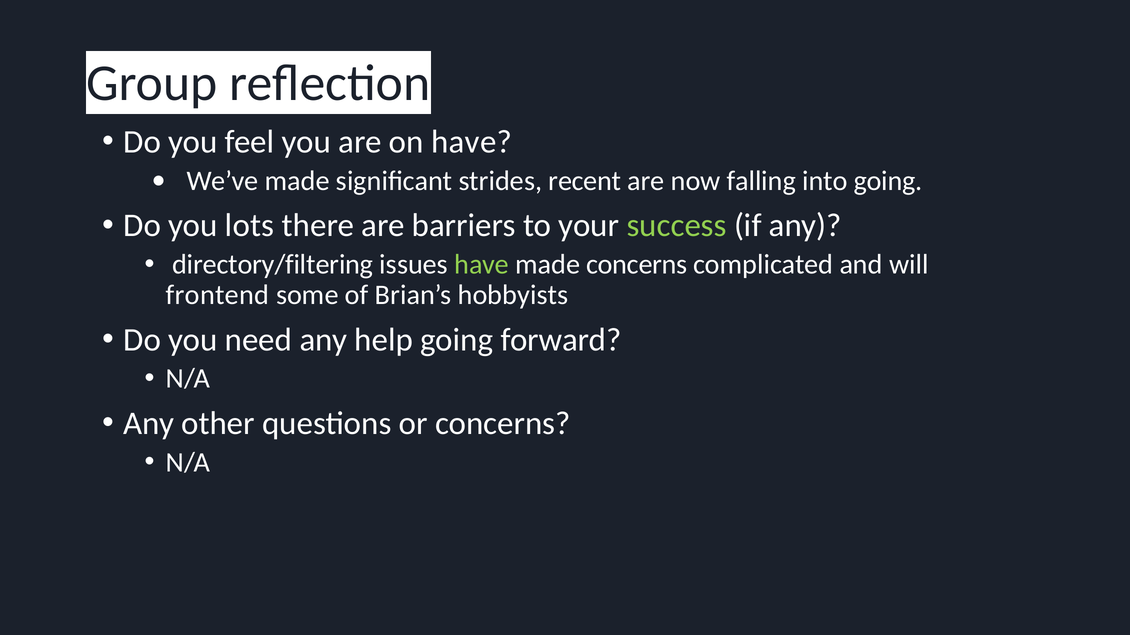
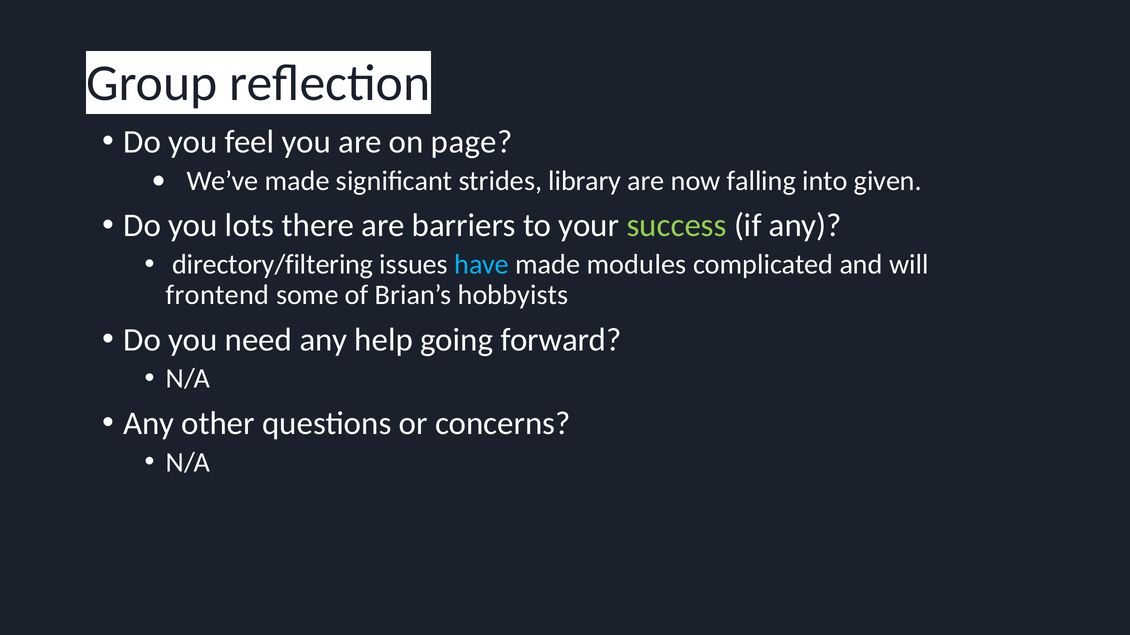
on have: have -> page (472, 142)
recent: recent -> library (585, 181)
into going: going -> given (888, 181)
have colour: light green -> light blue (482, 265)
made concerns: concerns -> modules (637, 265)
